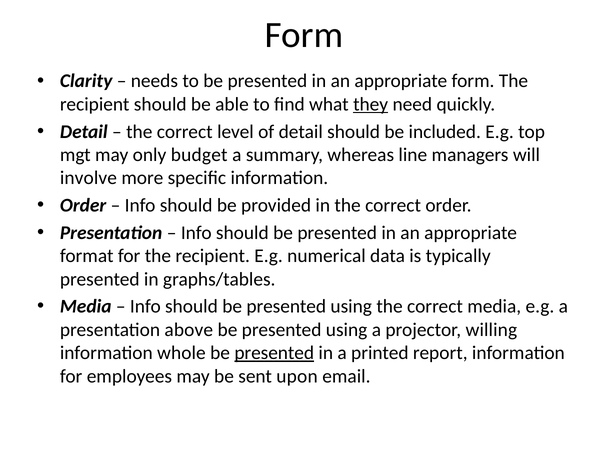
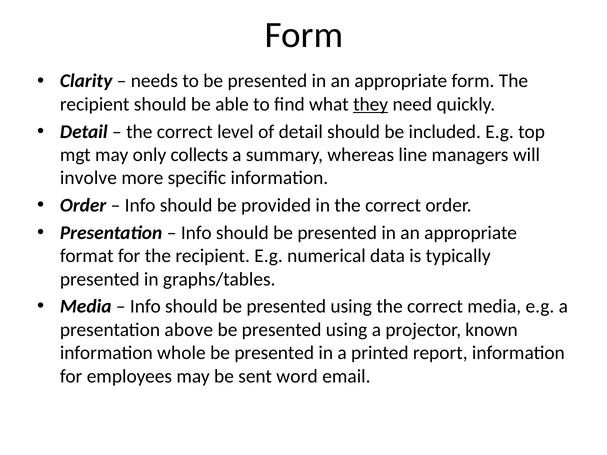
budget: budget -> collects (199, 155)
willing: willing -> known (492, 330)
presented underline: present -> none (274, 353)
upon: upon -> word (297, 376)
